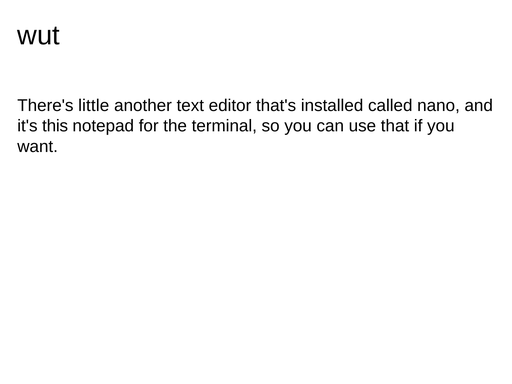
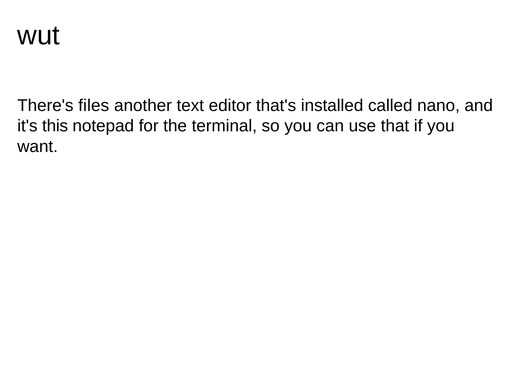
little: little -> files (94, 106)
